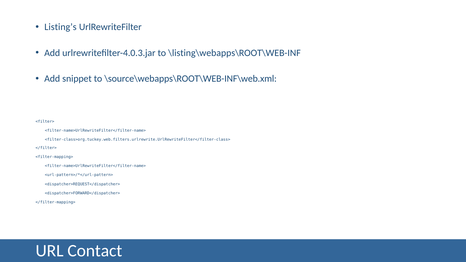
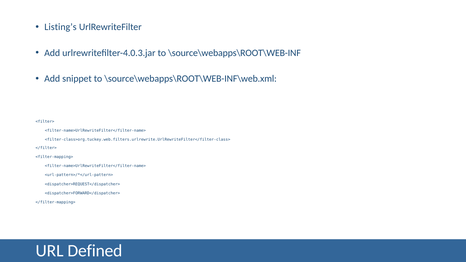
\listing\webapps\ROOT\WEB-INF: \listing\webapps\ROOT\WEB-INF -> \source\webapps\ROOT\WEB-INF (235, 53)
Contact: Contact -> Defined (95, 251)
